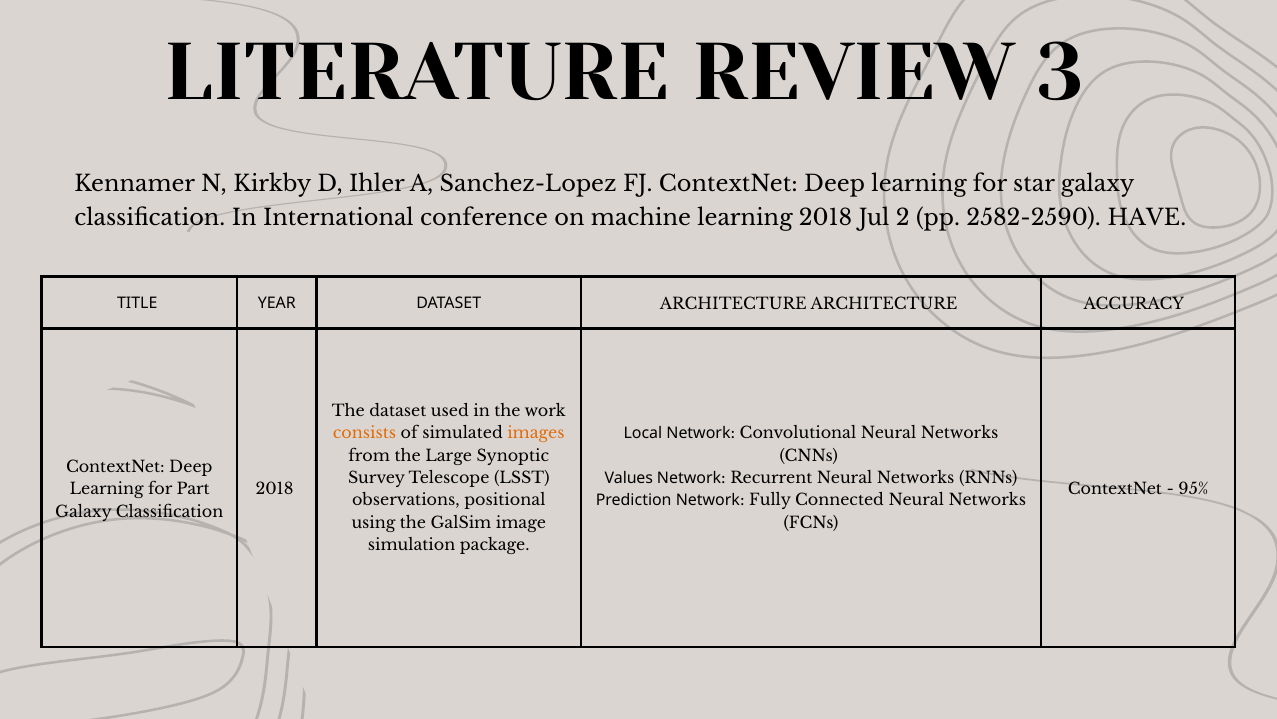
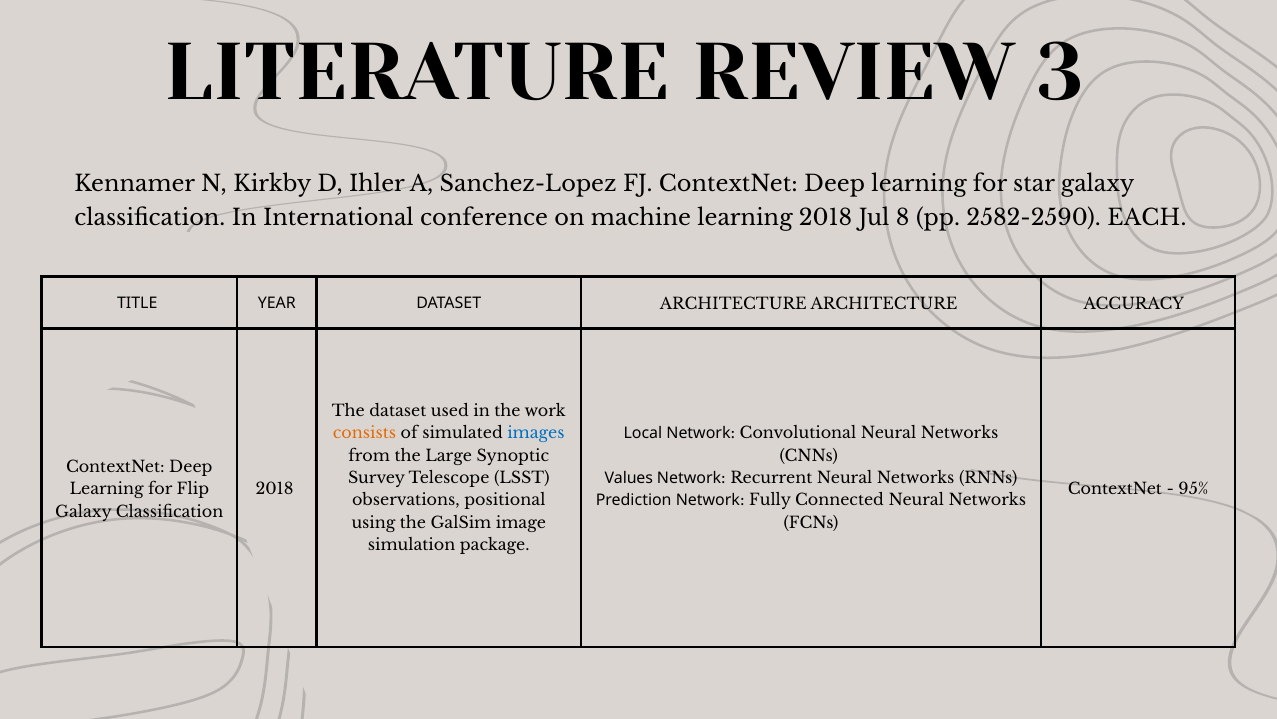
2: 2 -> 8 (903, 218)
HAVE: HAVE -> EACH (1147, 218)
images colour: orange -> blue (536, 433)
Part: Part -> Flip (193, 489)
